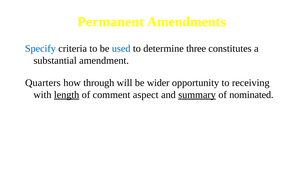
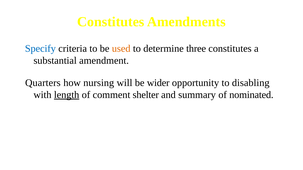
Permanent: Permanent -> Constitutes (111, 22)
used colour: blue -> orange (121, 49)
through: through -> nursing (99, 83)
receiving: receiving -> disabling (251, 83)
aspect: aspect -> shelter (146, 95)
summary underline: present -> none (197, 95)
